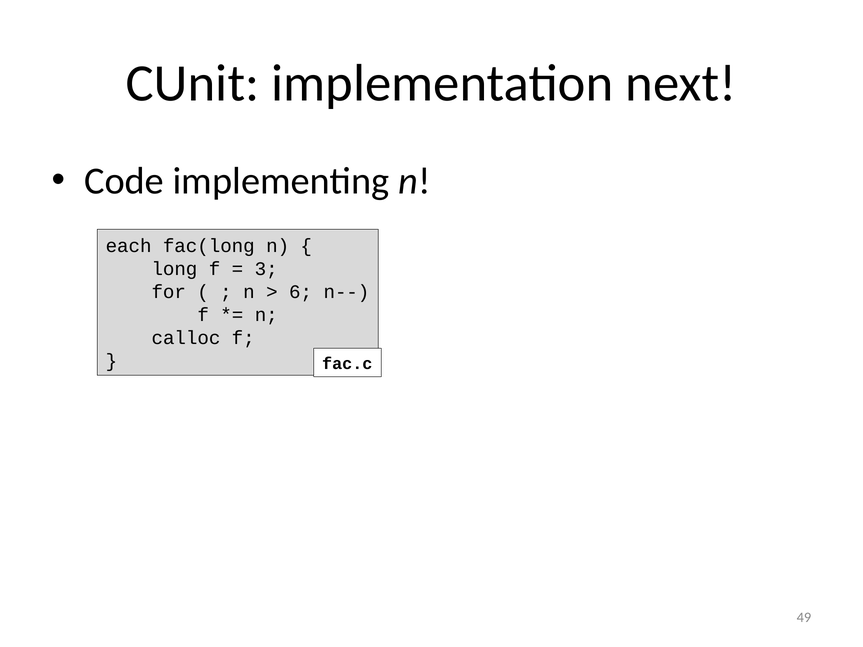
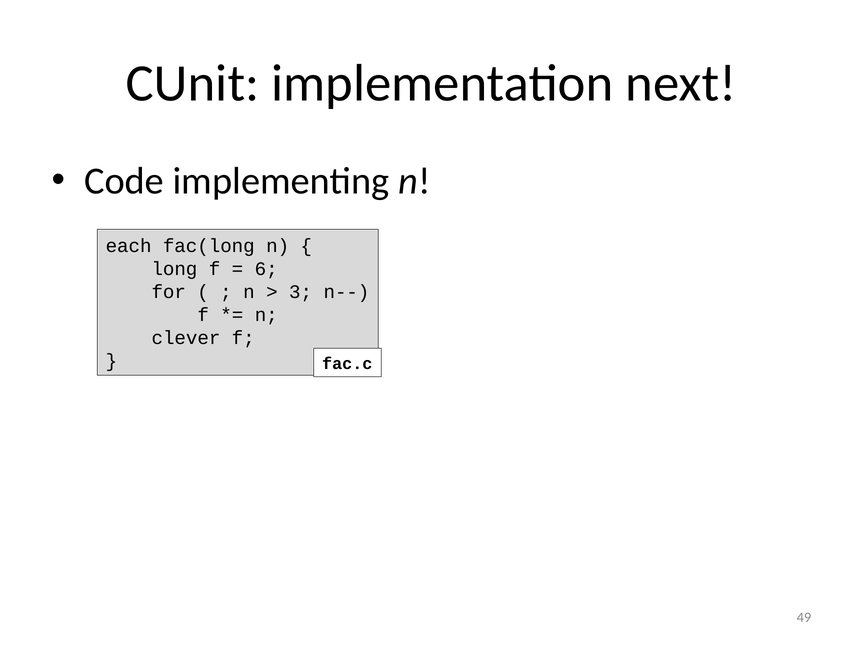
3: 3 -> 6 (266, 269)
6: 6 -> 3 (301, 292)
calloc: calloc -> clever (186, 338)
